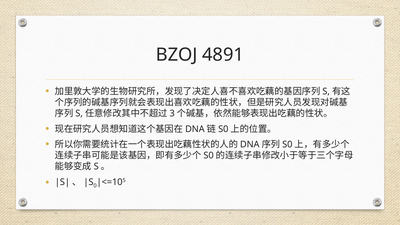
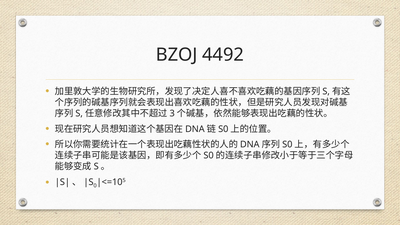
4891: 4891 -> 4492 (223, 55)
